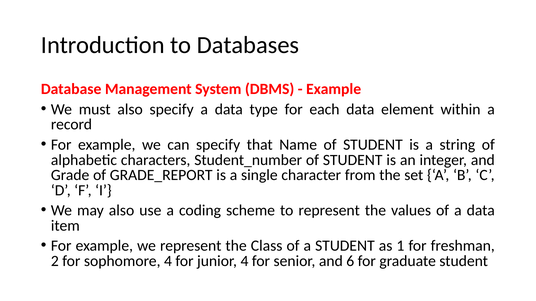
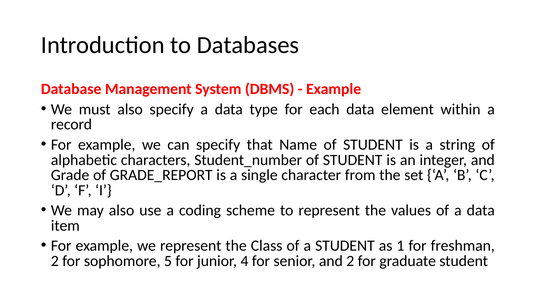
sophomore 4: 4 -> 5 (168, 261)
and 6: 6 -> 2 (350, 261)
